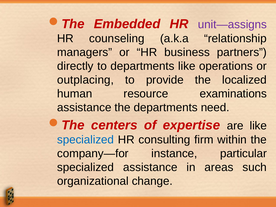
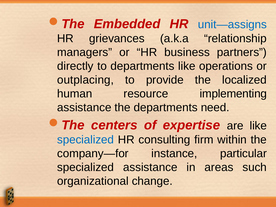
unit—assigns colour: purple -> blue (232, 24)
counseling: counseling -> grievances (117, 39)
examinations: examinations -> implementing (233, 94)
